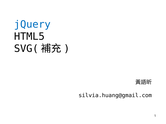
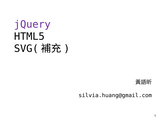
jQuery colour: blue -> purple (32, 24)
